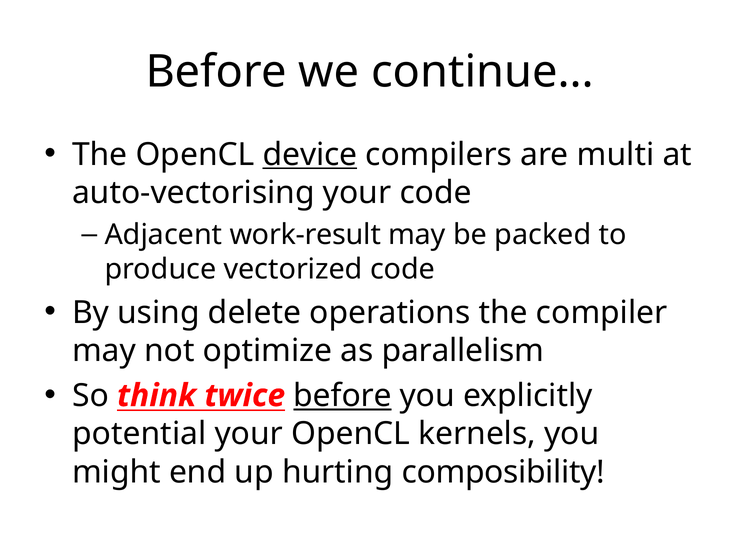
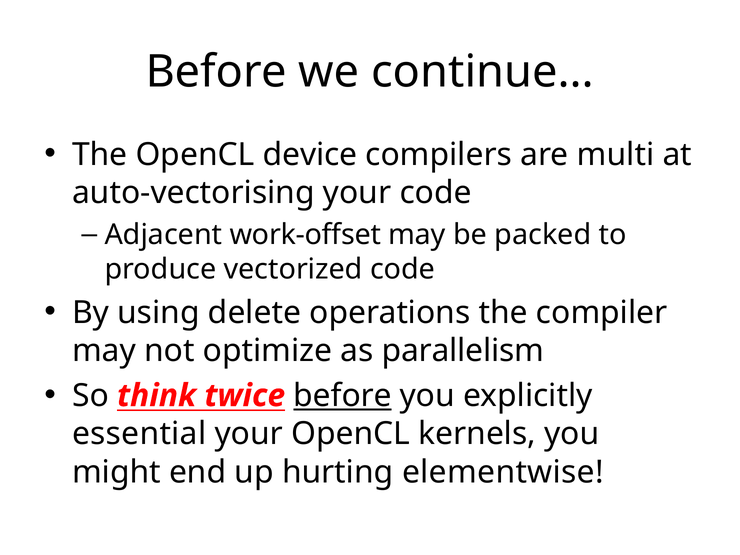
device underline: present -> none (310, 155)
work-result: work-result -> work-offset (305, 235)
potential: potential -> essential (139, 434)
composibility: composibility -> elementwise (503, 472)
